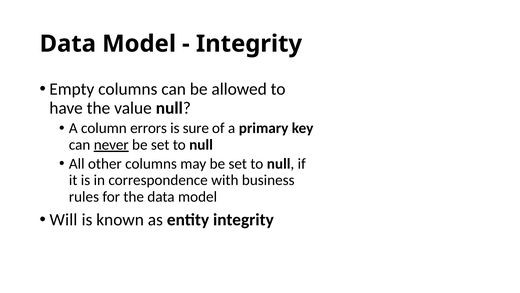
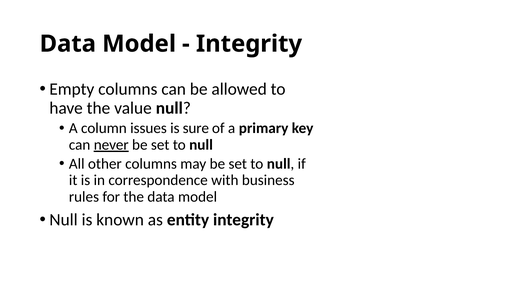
errors: errors -> issues (149, 128)
Will: Will -> Null (64, 219)
